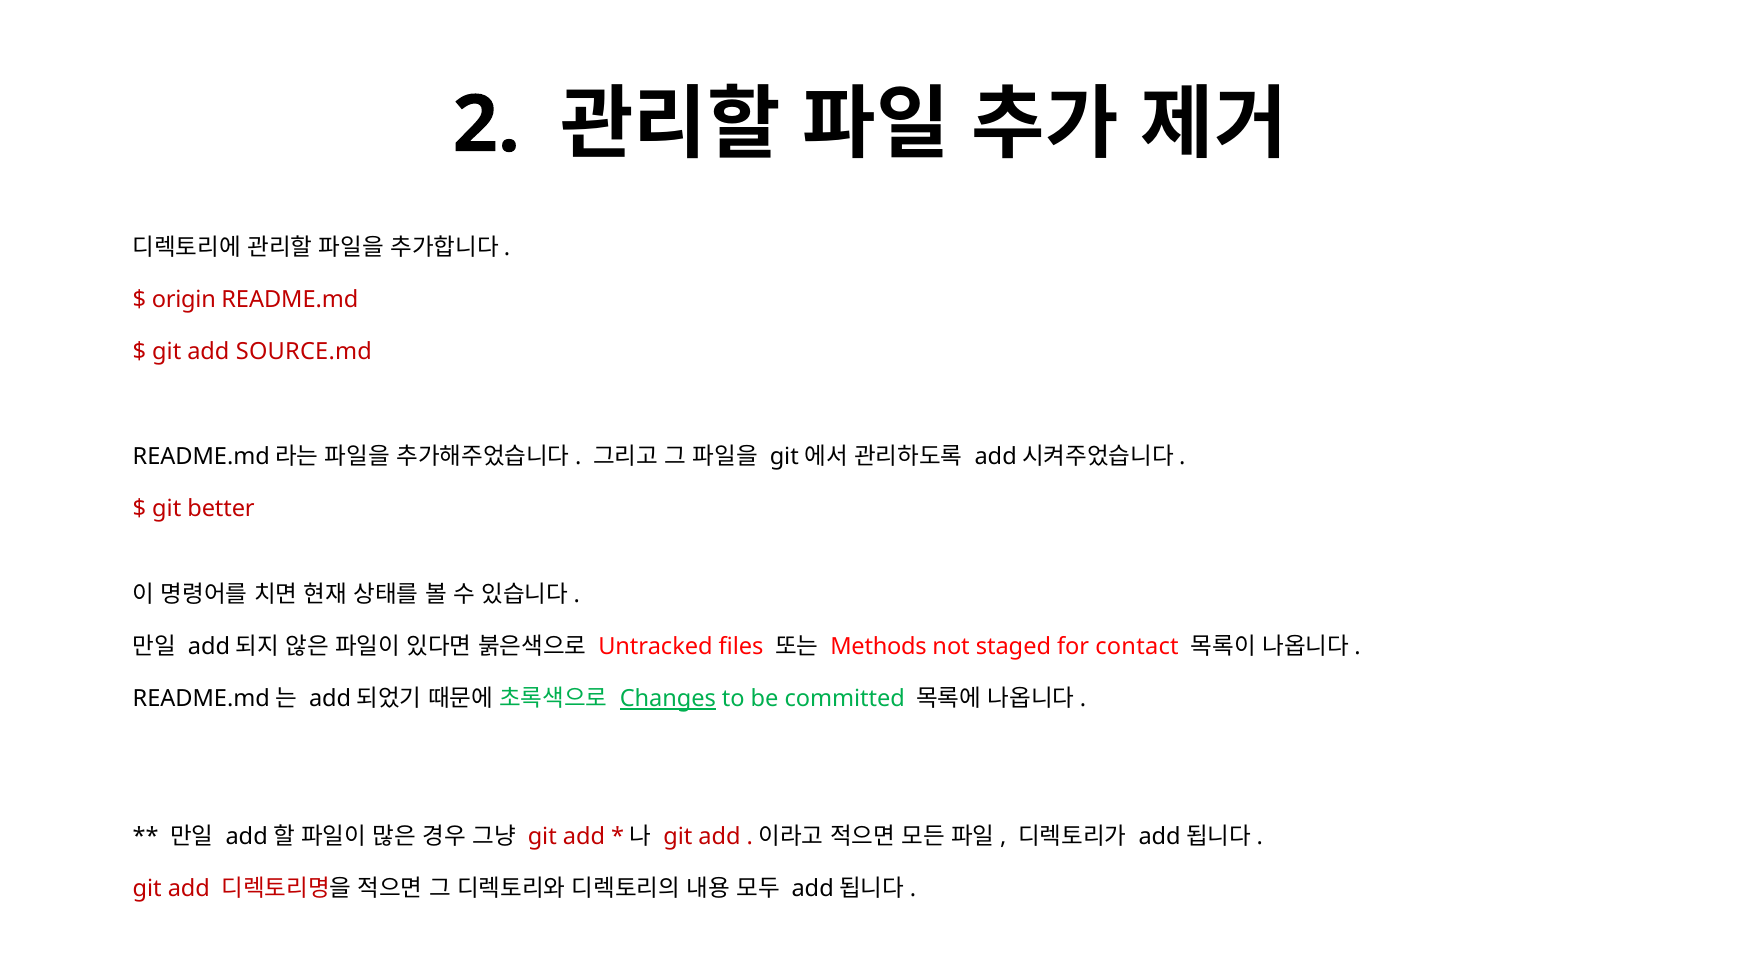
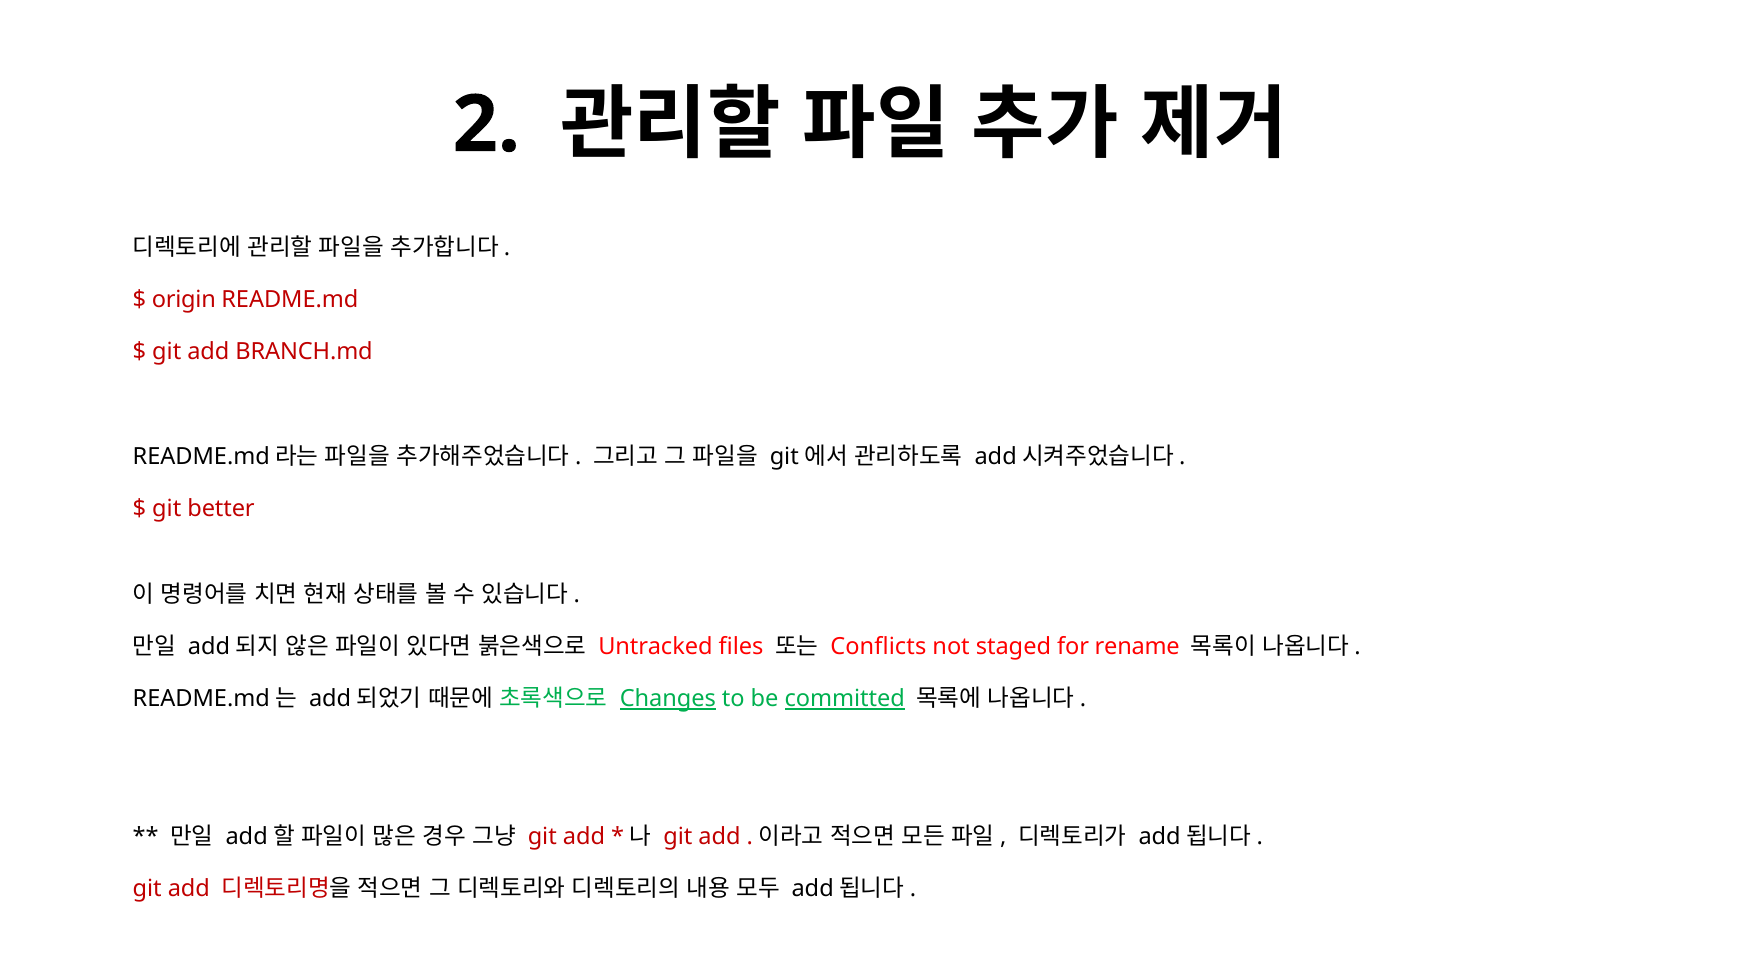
SOURCE.md: SOURCE.md -> BRANCH.md (304, 352)
Methods: Methods -> Conflicts (878, 647)
contact: contact -> rename (1137, 647)
committed underline: none -> present (845, 699)
